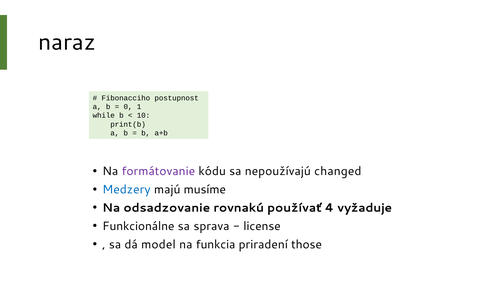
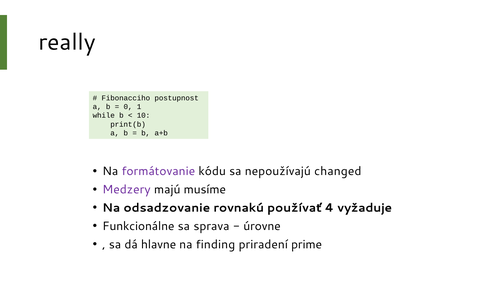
naraz: naraz -> really (67, 42)
Medzery colour: blue -> purple (126, 190)
license: license -> úrovne (262, 227)
model: model -> hlavne (159, 245)
funkcia: funkcia -> finding (215, 245)
those: those -> prime (307, 245)
